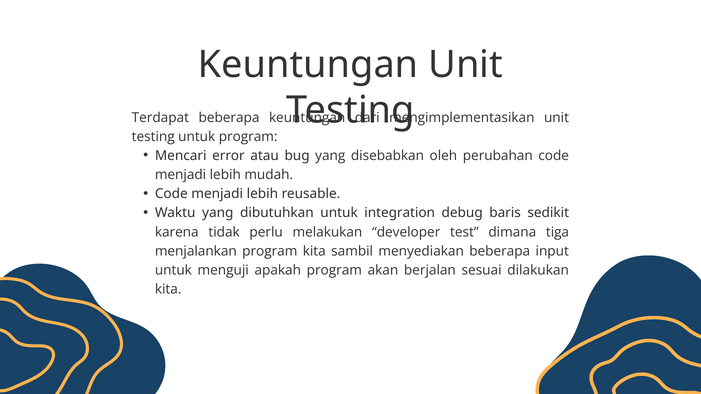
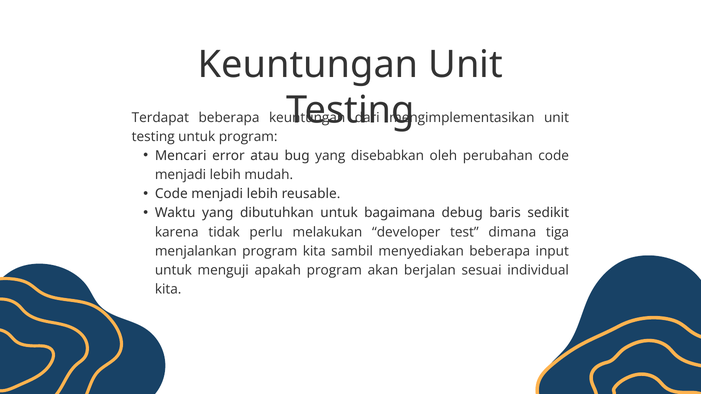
integration: integration -> bagaimana (400, 213)
dilakukan: dilakukan -> individual (538, 270)
